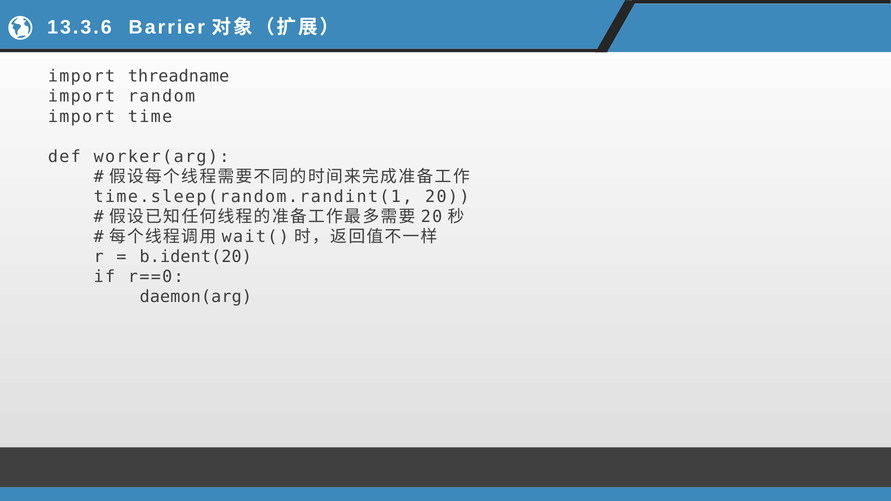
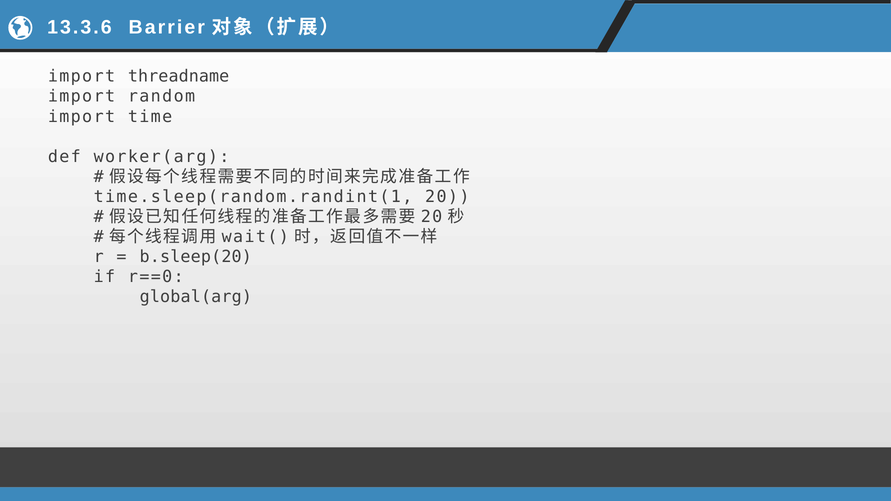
b.ident(20: b.ident(20 -> b.sleep(20 (196, 257)
daemon(arg: daemon(arg -> global(arg (196, 297)
